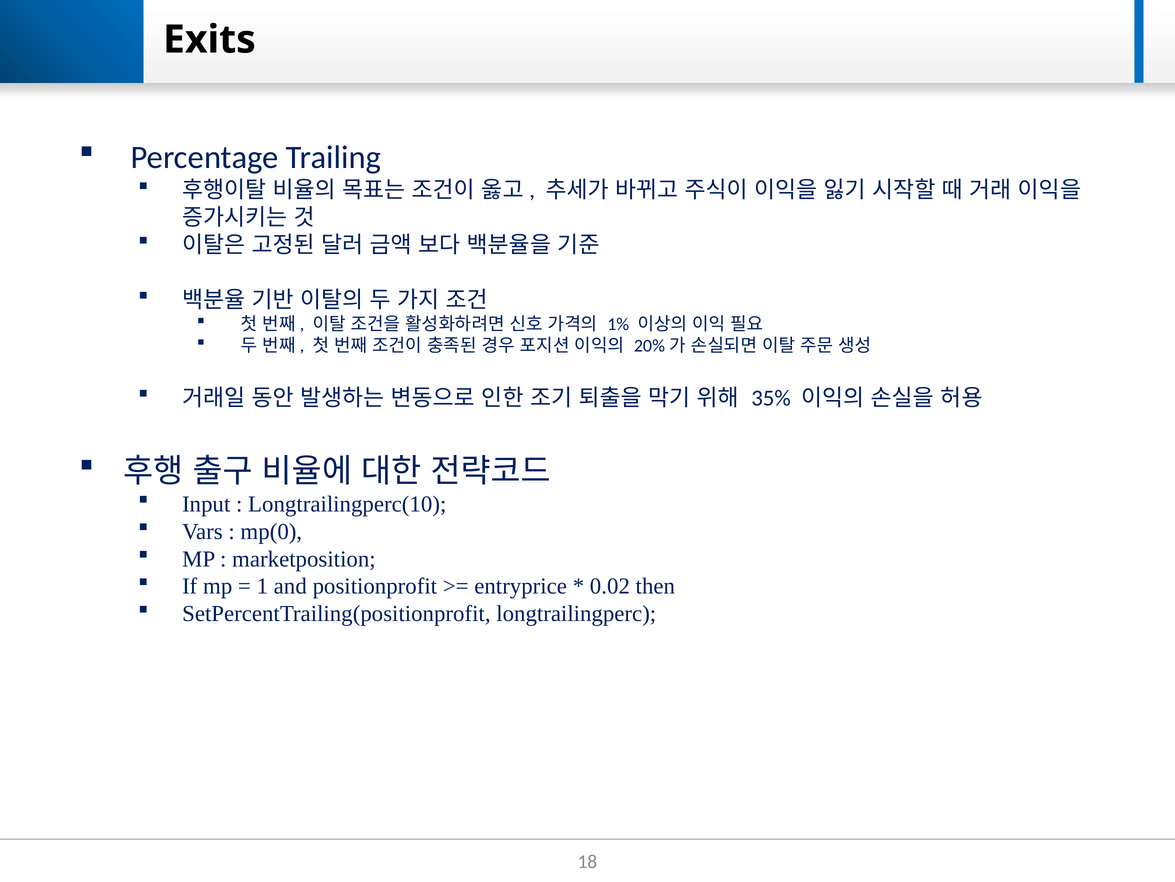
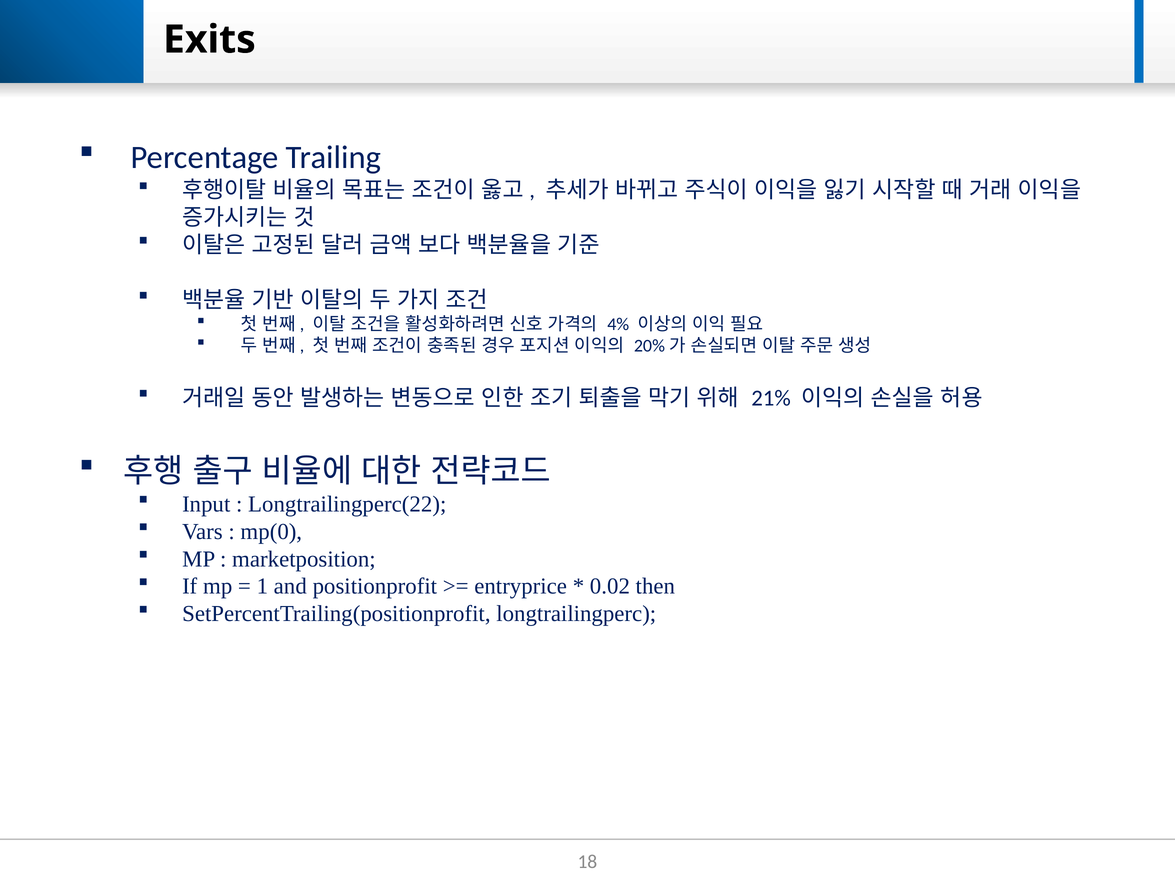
1%: 1% -> 4% (618, 324)
35%: 35% -> 21% (771, 398)
Longtrailingperc(10: Longtrailingperc(10 -> Longtrailingperc(22 (347, 504)
